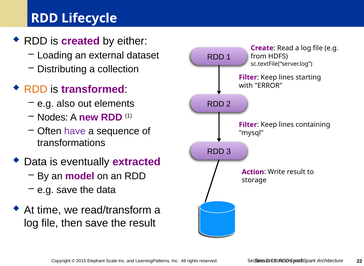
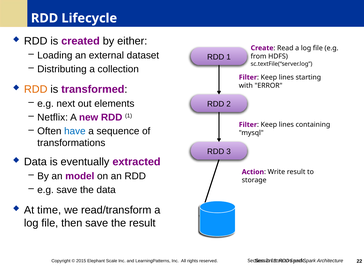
also: also -> next (66, 104)
Nodes: Nodes -> Netflix (53, 117)
have colour: purple -> blue (75, 131)
